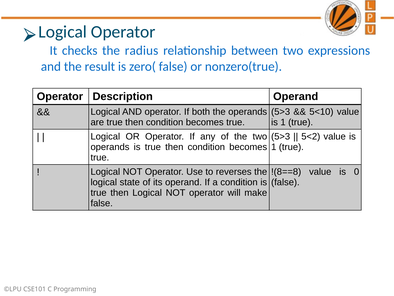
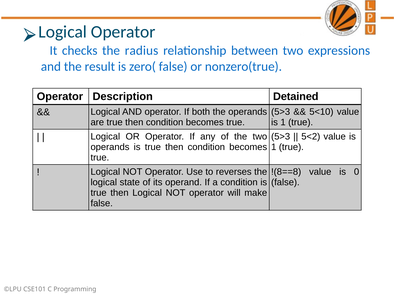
Description Operand: Operand -> Detained (296, 96)
